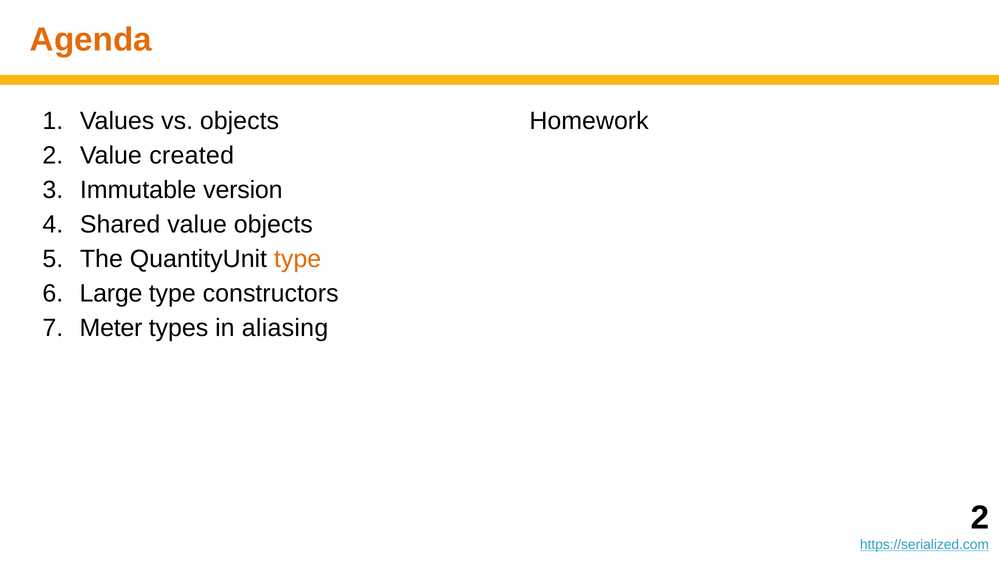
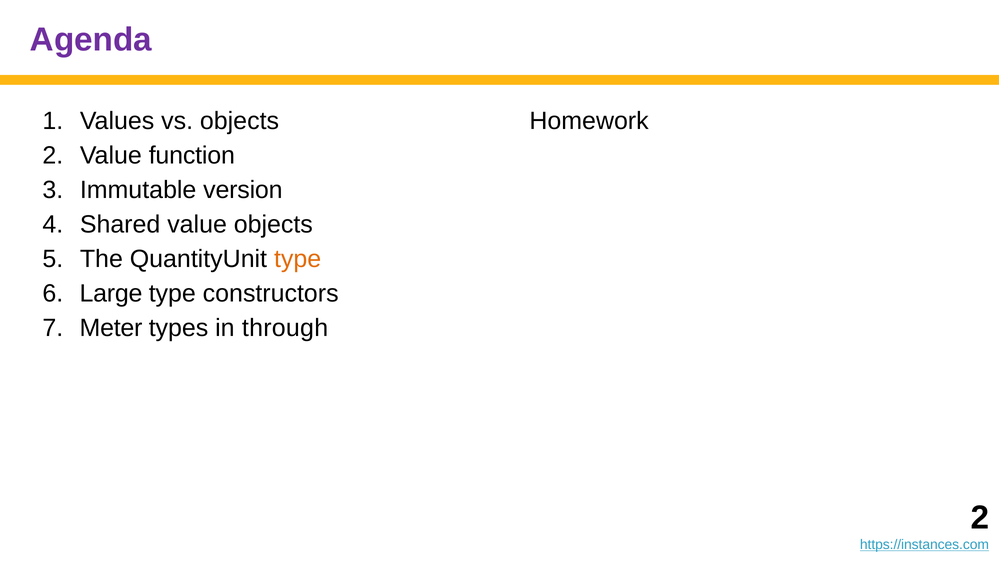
Agenda colour: orange -> purple (91, 40)
created: created -> function (192, 156)
aliasing: aliasing -> through (285, 328)
https://serialized.com: https://serialized.com -> https://instances.com (924, 545)
